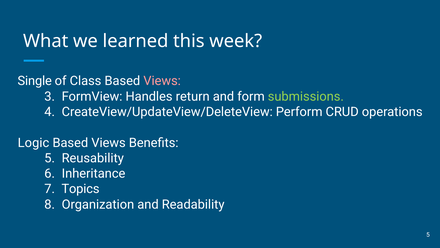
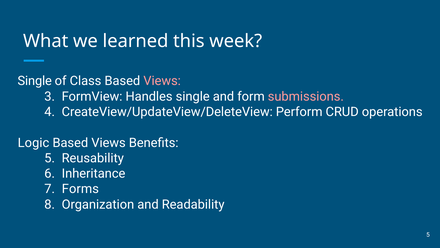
Handles return: return -> single (193, 96)
submissions colour: light green -> pink (306, 96)
Topics: Topics -> Forms (80, 189)
